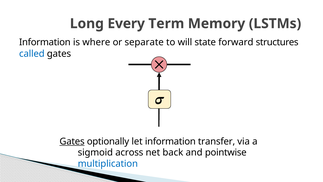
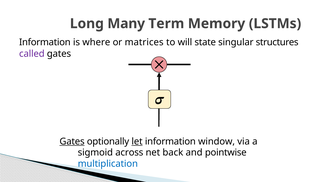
Every: Every -> Many (126, 24)
separate: separate -> matrices (144, 42)
forward: forward -> singular (236, 42)
called colour: blue -> purple (32, 54)
let underline: none -> present (137, 141)
transfer: transfer -> window (217, 141)
